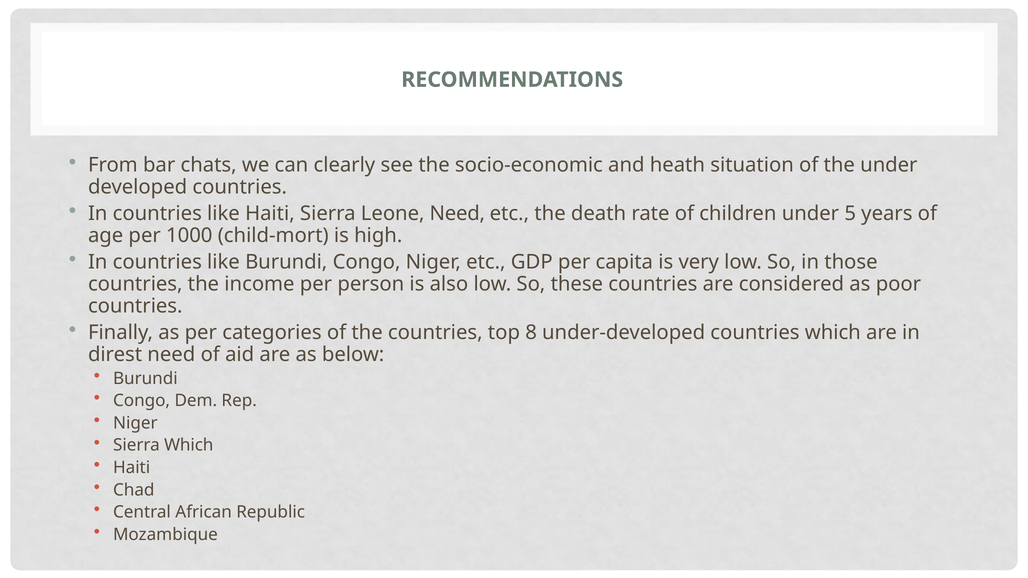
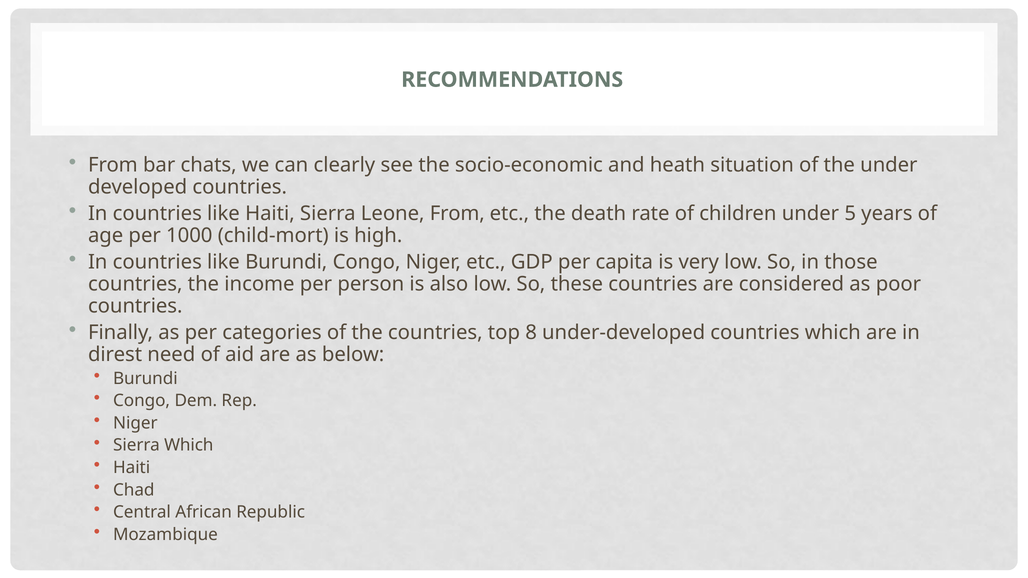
Leone Need: Need -> From (457, 214)
